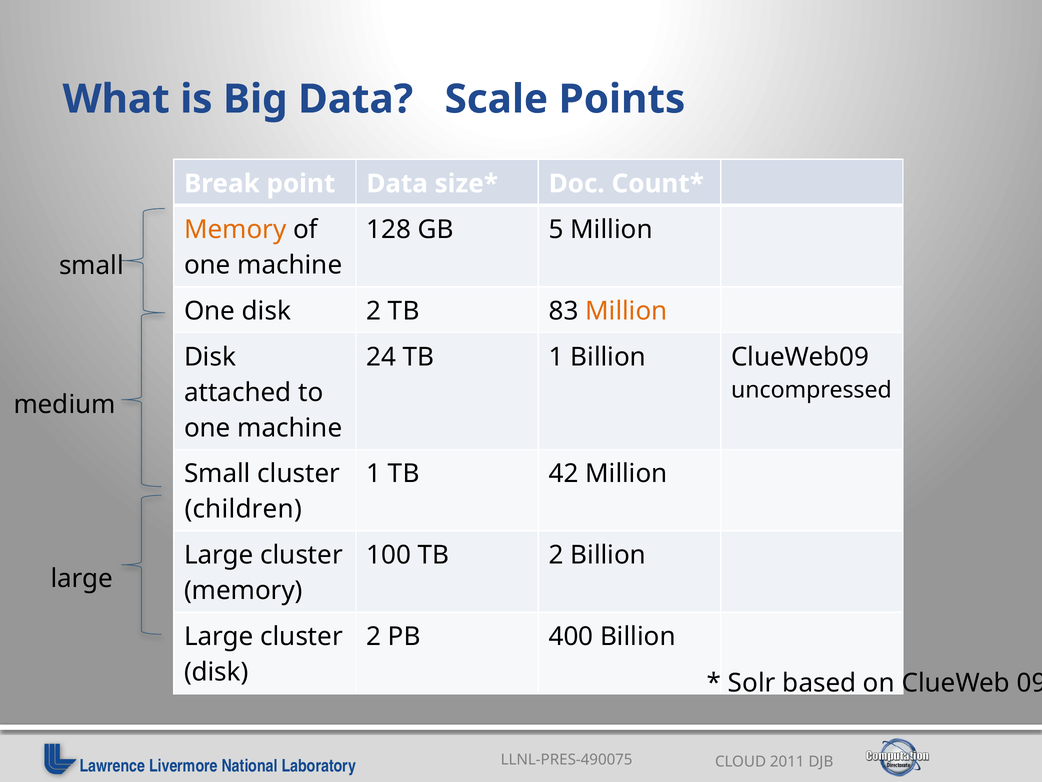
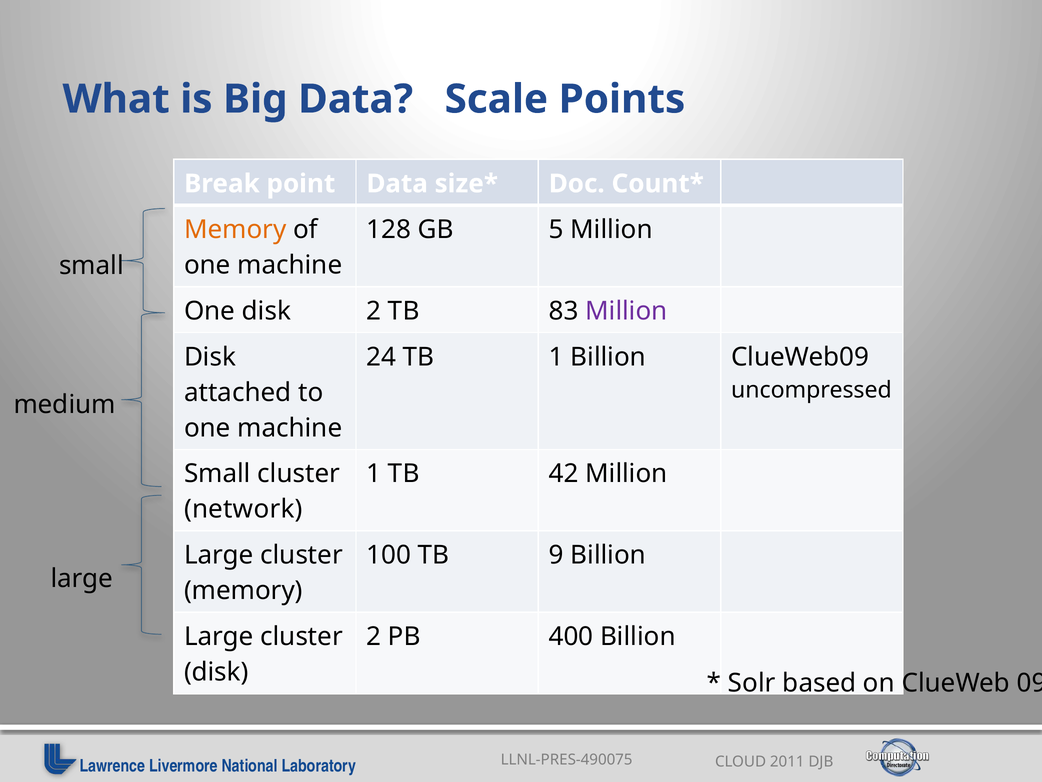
Million colour: orange -> purple (626, 311)
children: children -> network (243, 509)
TB 2: 2 -> 9 (556, 555)
